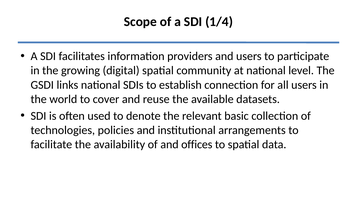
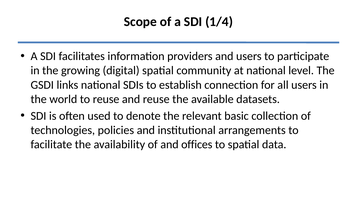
to cover: cover -> reuse (106, 99)
